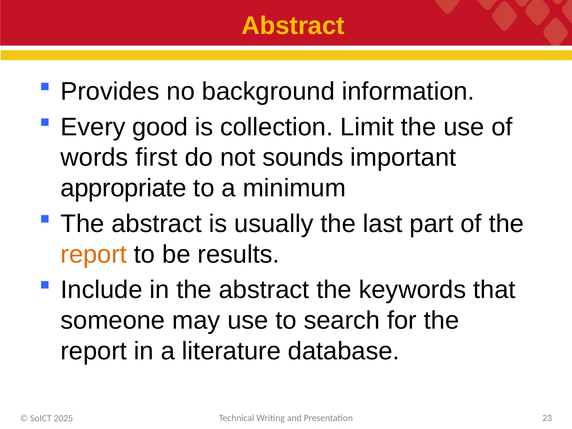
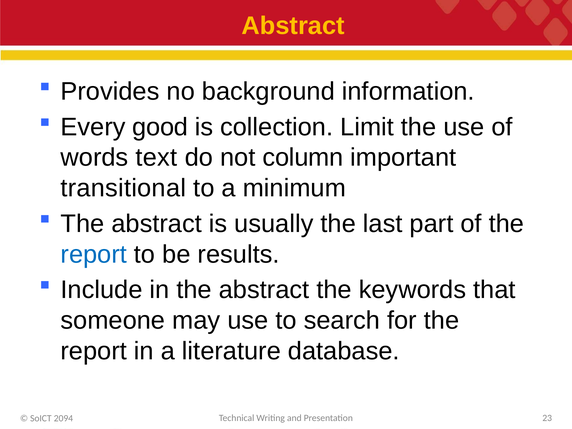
first: first -> text (156, 158)
sounds: sounds -> column (303, 158)
appropriate: appropriate -> transitional (123, 188)
report colour: orange -> blue (94, 254)
2025: 2025 -> 2094 (63, 418)
